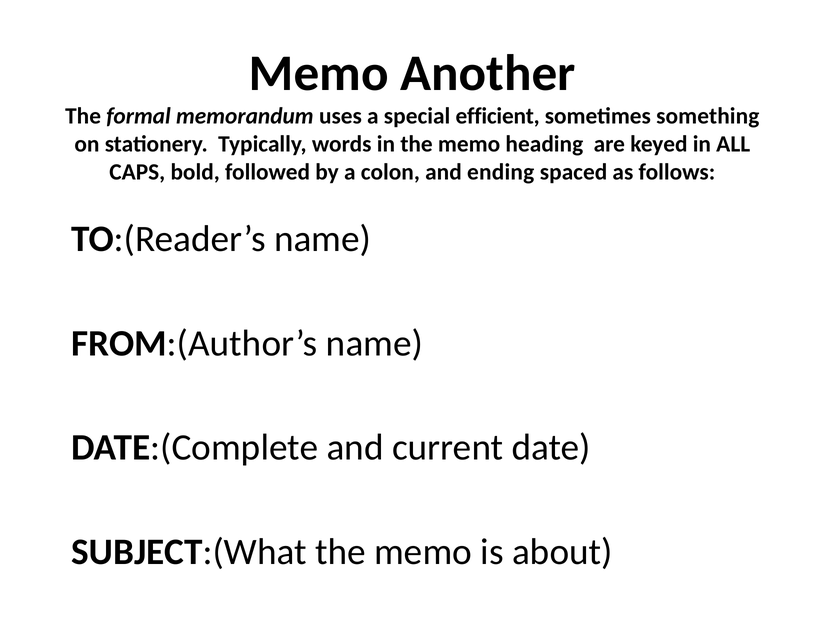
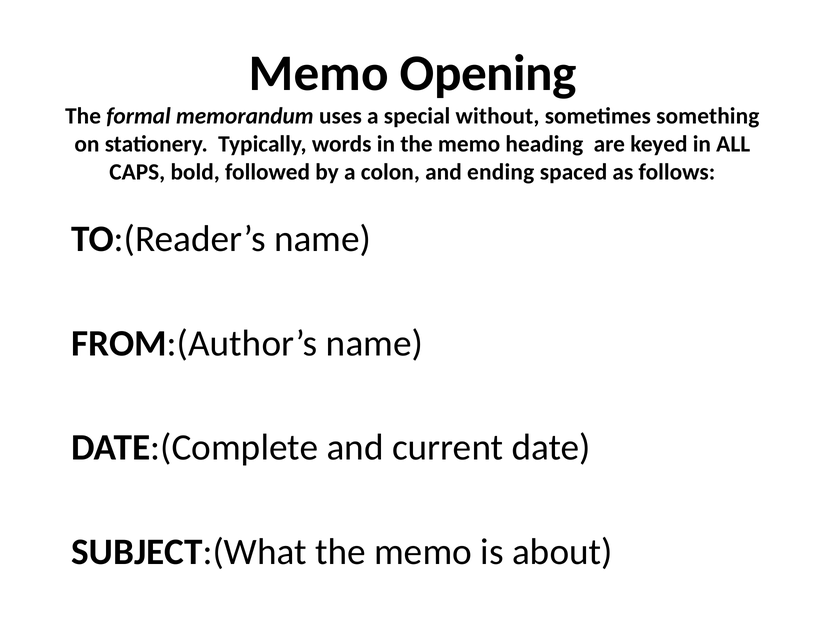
Another: Another -> Opening (488, 73)
efficient: efficient -> without (497, 116)
